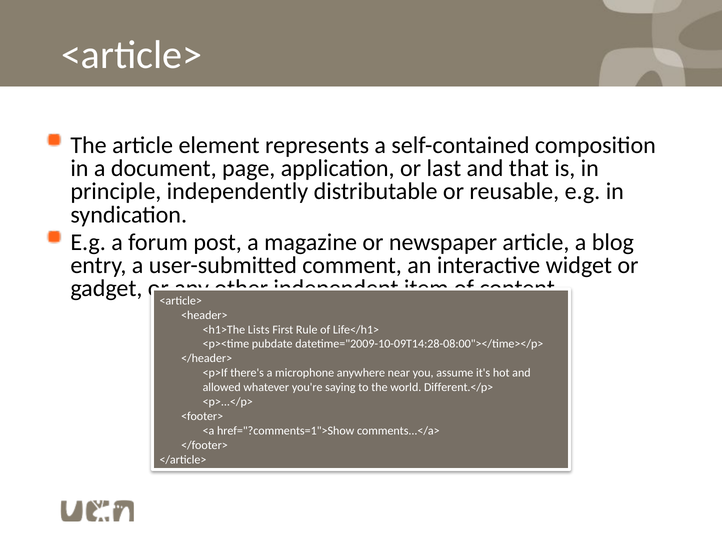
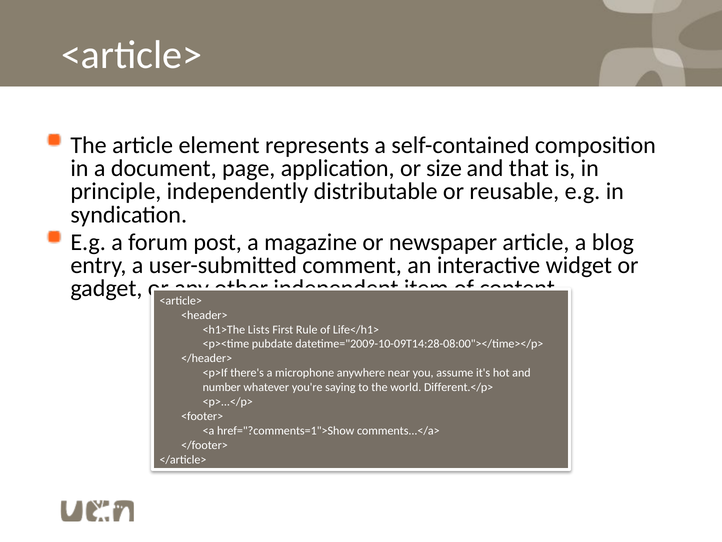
last: last -> size (444, 168)
allowed: allowed -> number (222, 387)
